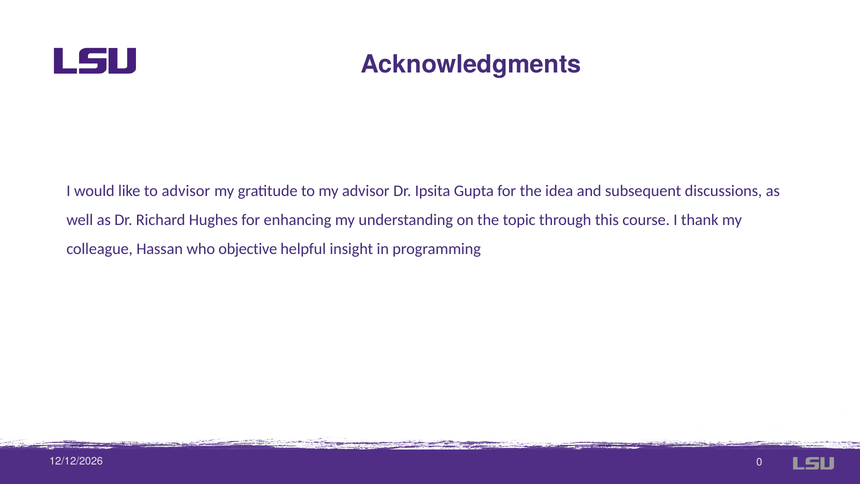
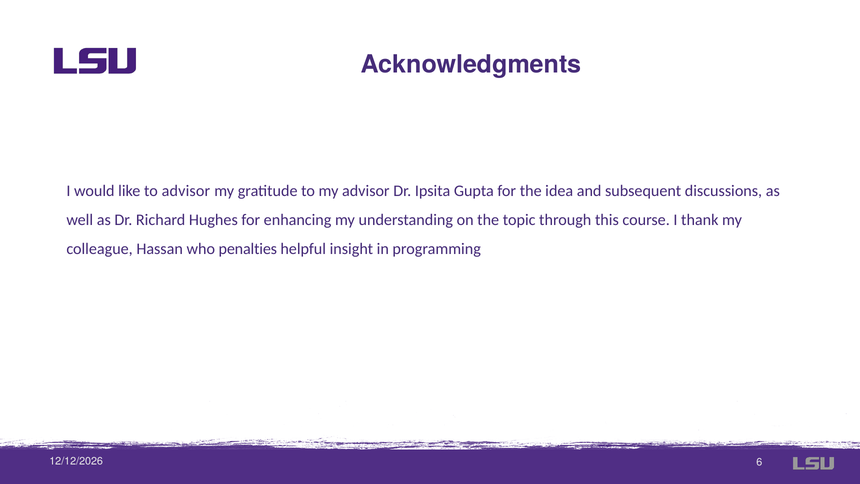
objective: objective -> penalties (248, 249)
0: 0 -> 6 (759, 462)
